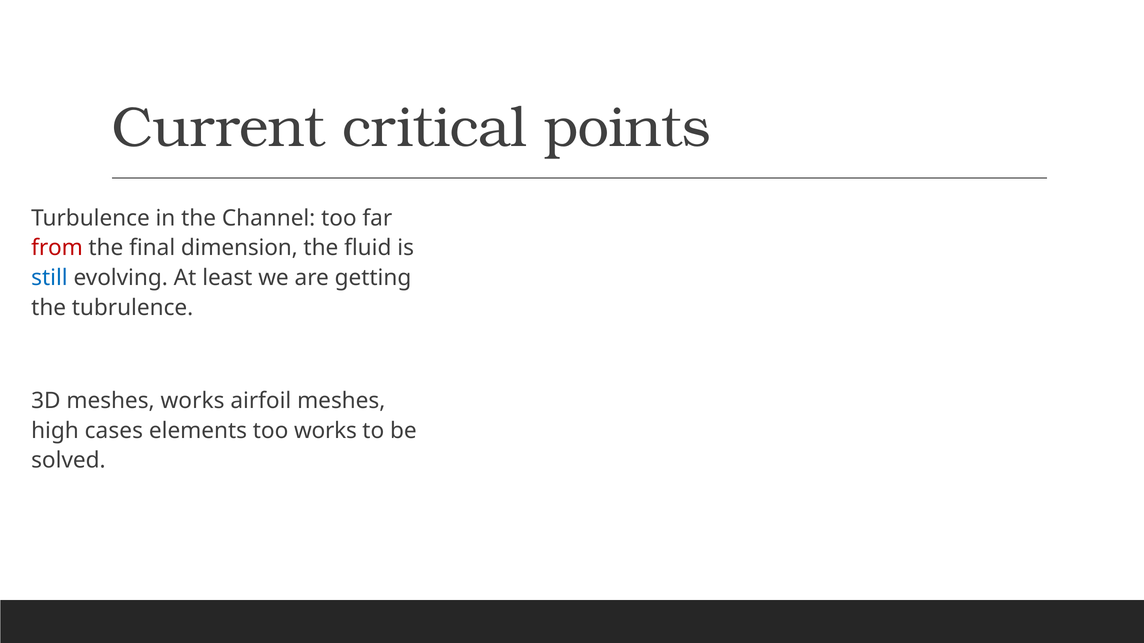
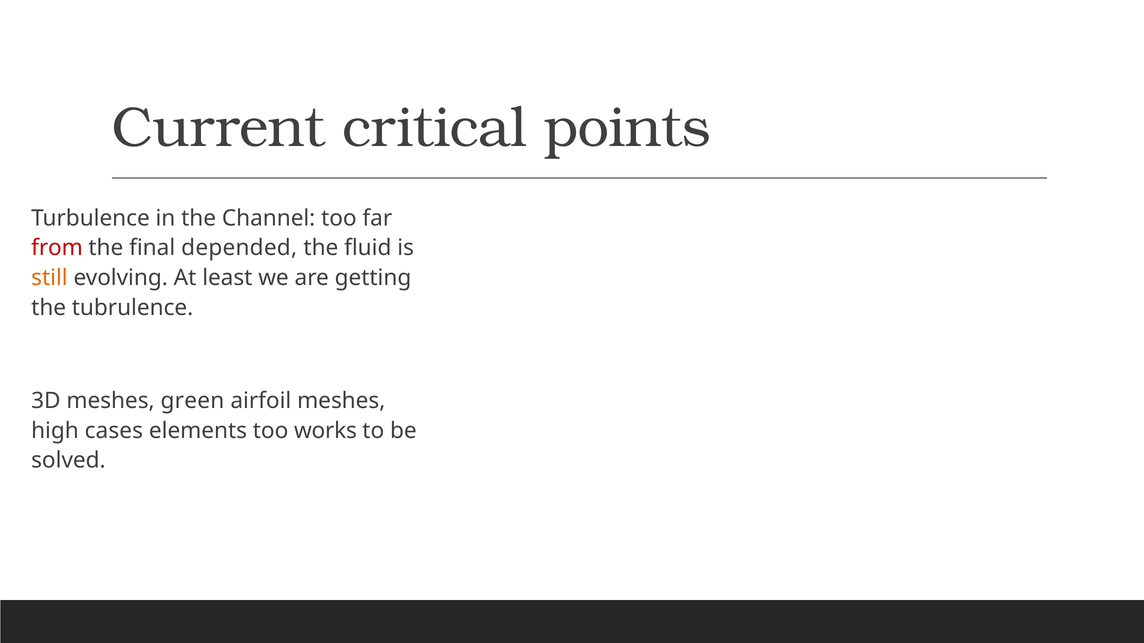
dimension: dimension -> depended (239, 248)
still colour: blue -> orange (49, 278)
meshes works: works -> green (192, 401)
